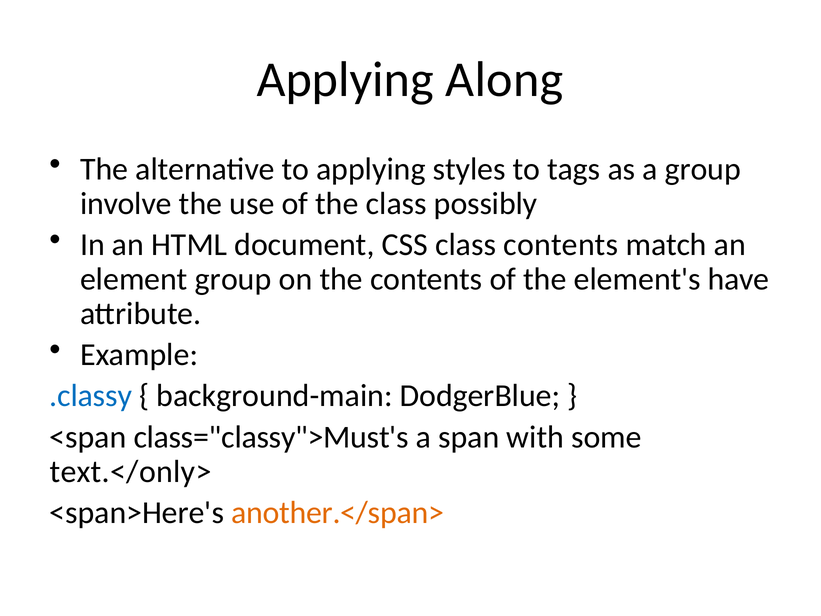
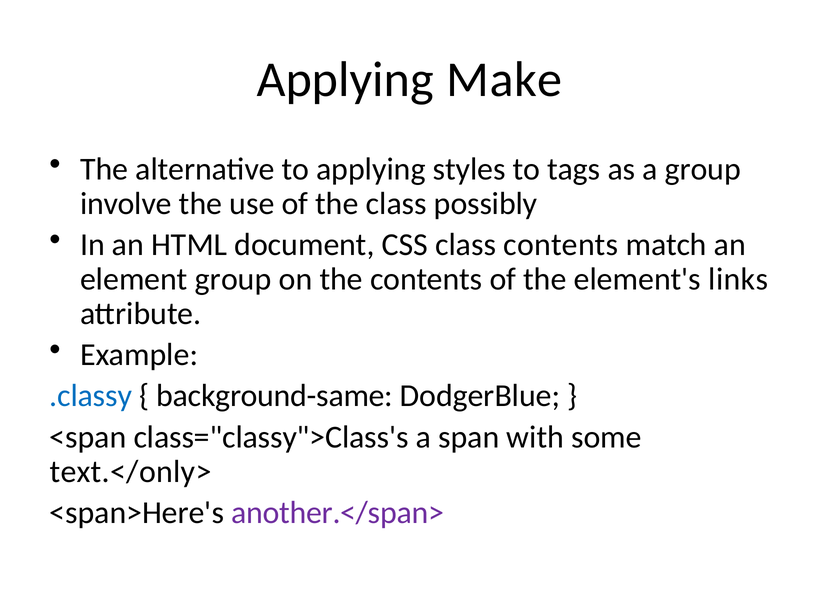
Along: Along -> Make (504, 79)
have: have -> links (738, 279)
background-main: background-main -> background-same (275, 396)
class="classy">Must's: class="classy">Must's -> class="classy">Class's (271, 437)
another.</span> colour: orange -> purple (338, 512)
